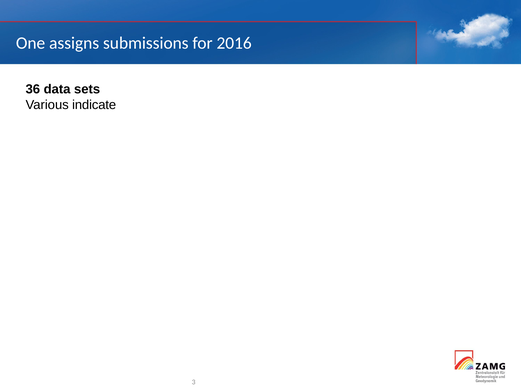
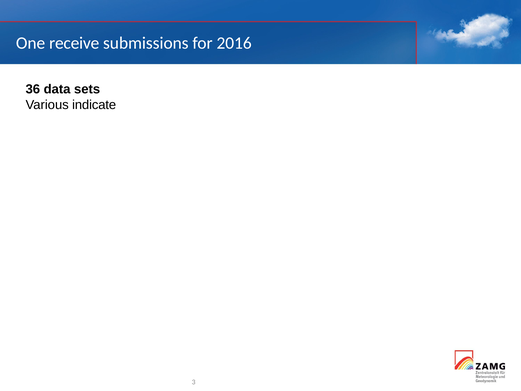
assigns: assigns -> receive (74, 43)
